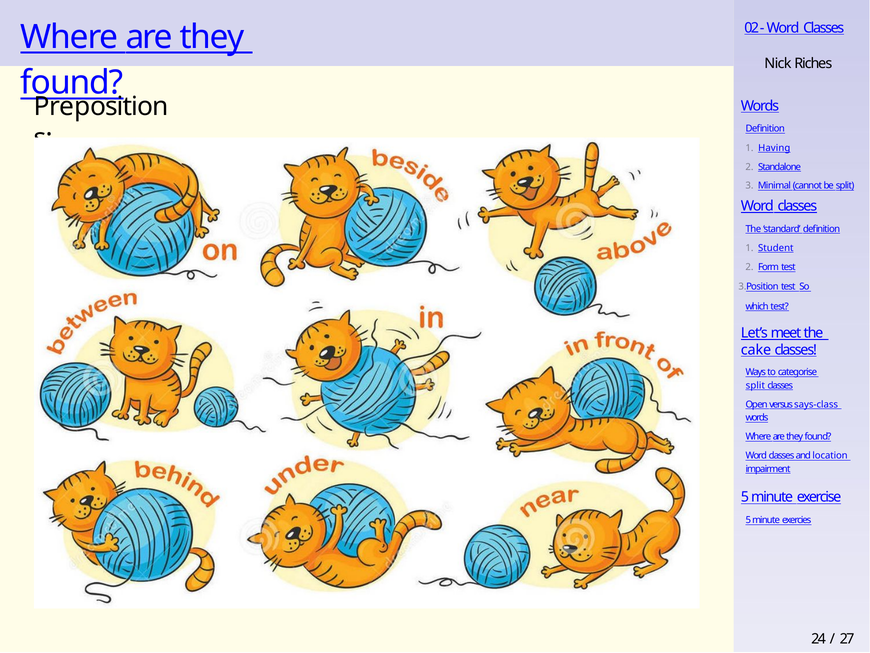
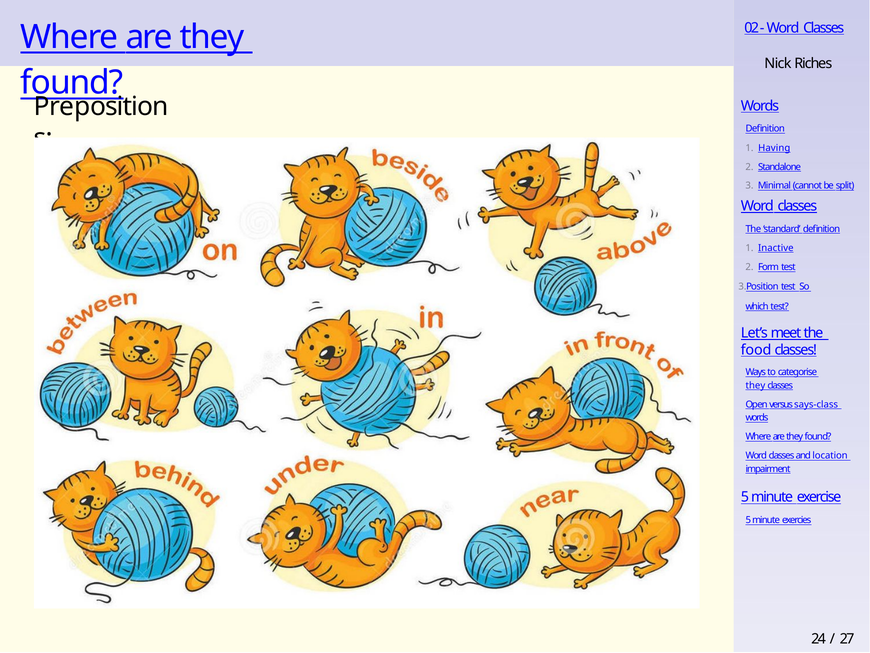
Student: Student -> Inactive (776, 248)
cake: cake -> food (756, 350)
split: split -> they (755, 386)
